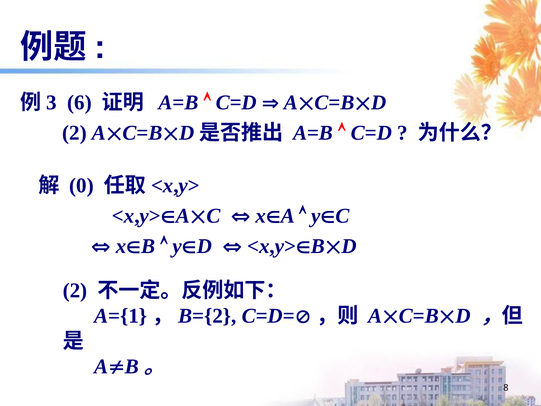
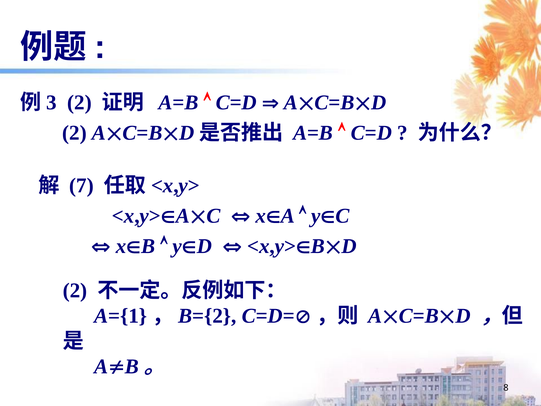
6: 6 -> 2 (79, 103)
0: 0 -> 7 (82, 186)
